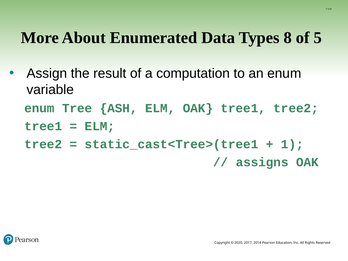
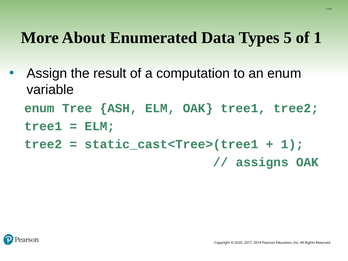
8: 8 -> 5 (288, 38)
of 5: 5 -> 1 (318, 38)
